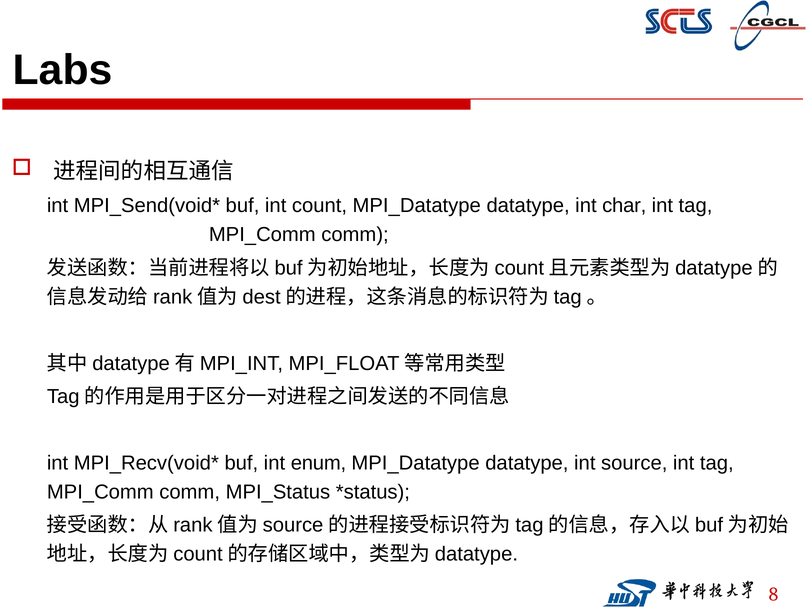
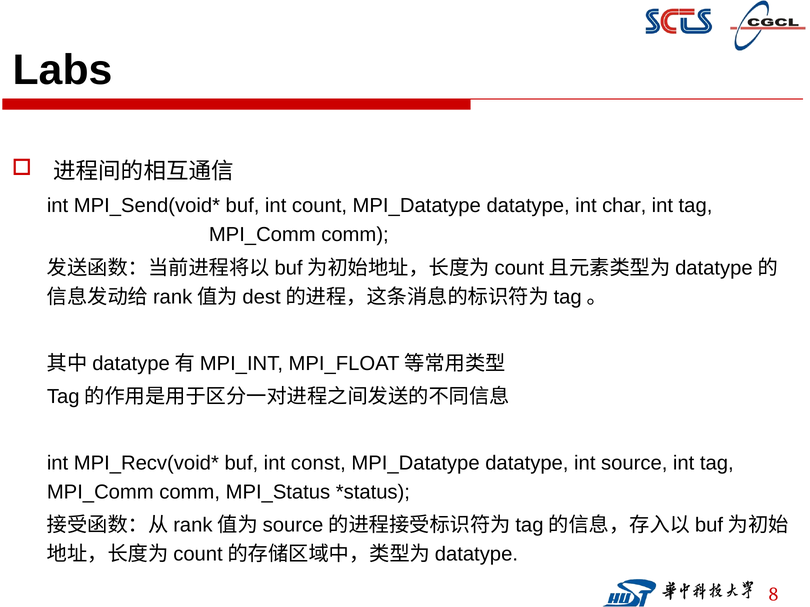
enum: enum -> const (318, 463)
